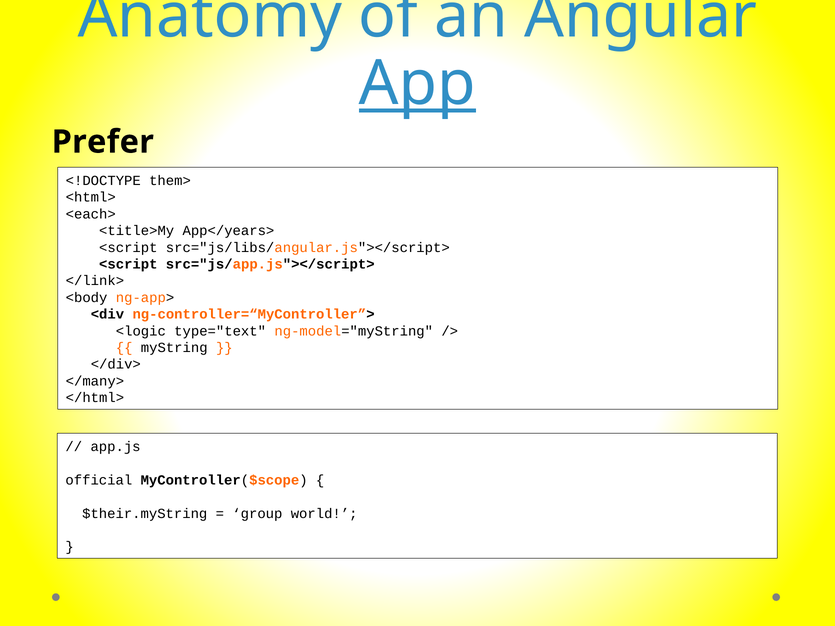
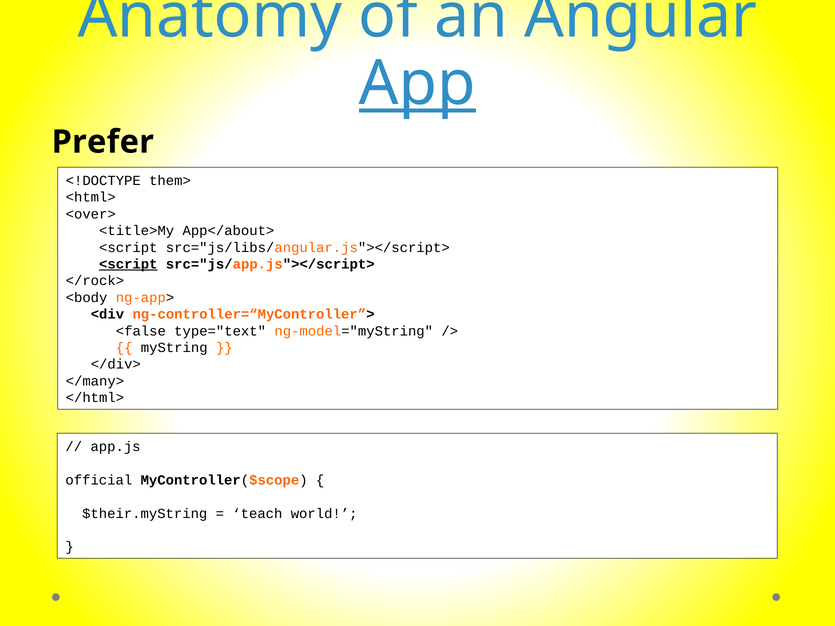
<each>: <each> -> <over> (91, 214)
App</years>: App</years> -> App</about> (228, 231)
<script underline: none -> present (128, 264)
</link>: </link> -> </rock> (95, 281)
<logic: <logic -> <false (141, 331)
group: group -> teach (257, 514)
